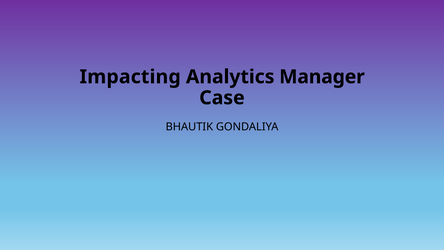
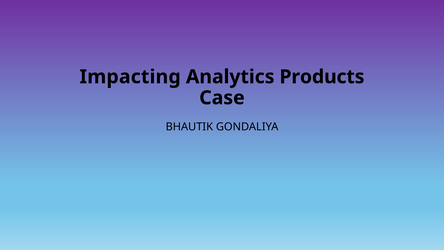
Manager: Manager -> Products (322, 77)
